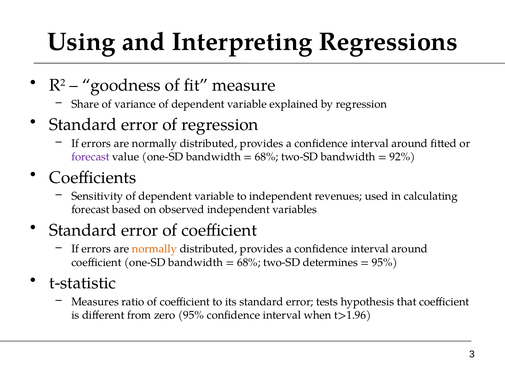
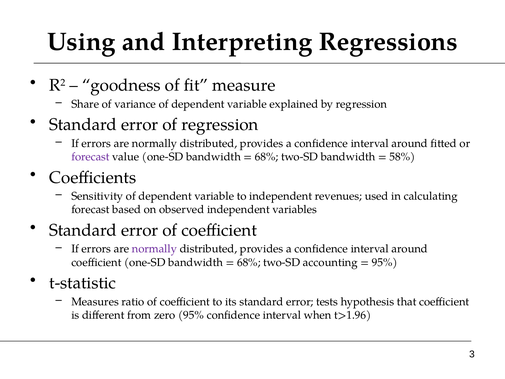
92%: 92% -> 58% (402, 157)
normally colour: orange -> purple (154, 249)
determines: determines -> accounting (330, 262)
